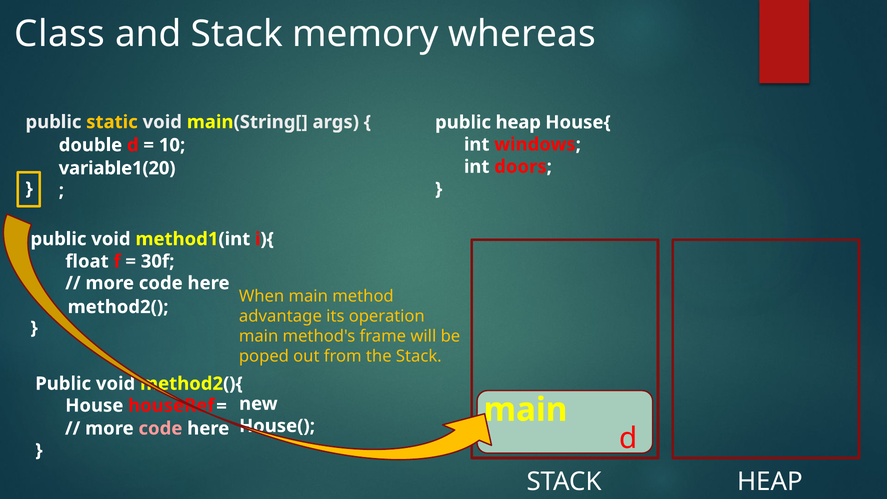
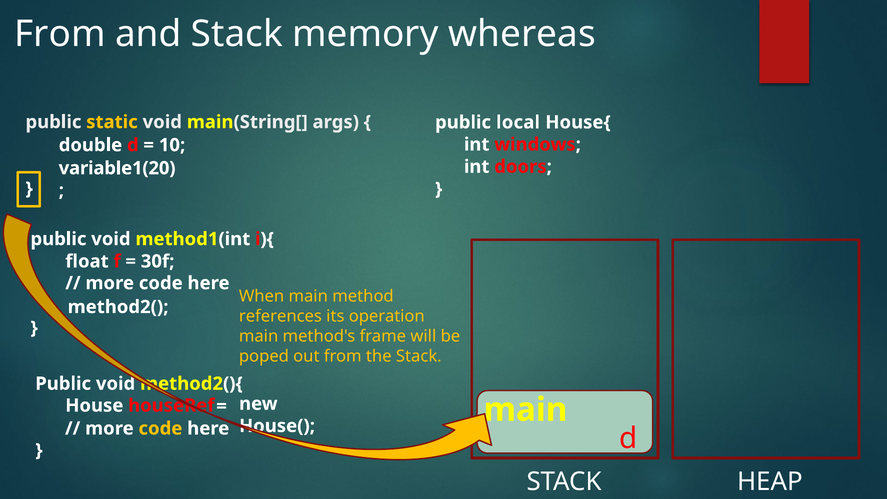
Class: Class -> From (60, 34)
public heap: heap -> local (518, 122)
advantage: advantage -> references (280, 316)
code colour: pink -> yellow (160, 428)
